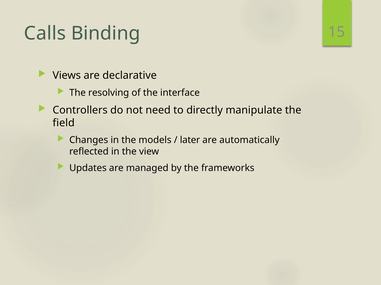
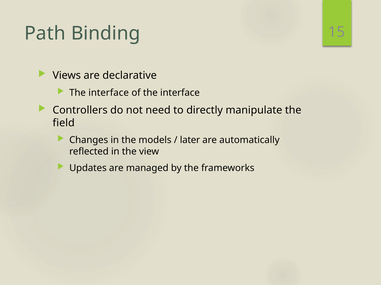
Calls: Calls -> Path (45, 34)
resolving: resolving -> interface (109, 93)
